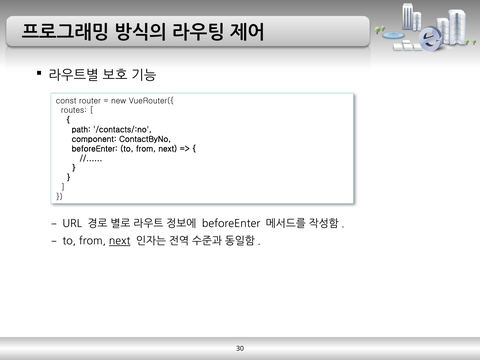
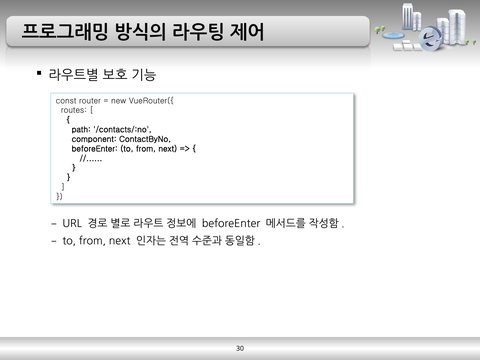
next underline: present -> none (120, 241)
